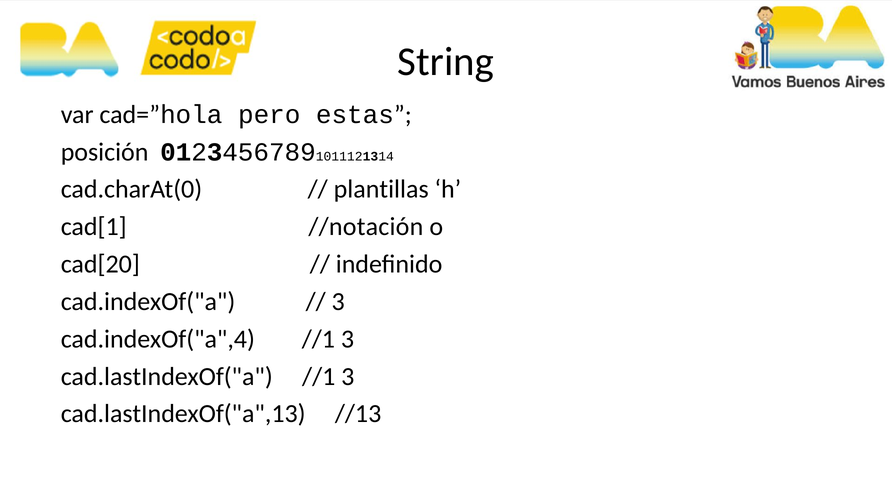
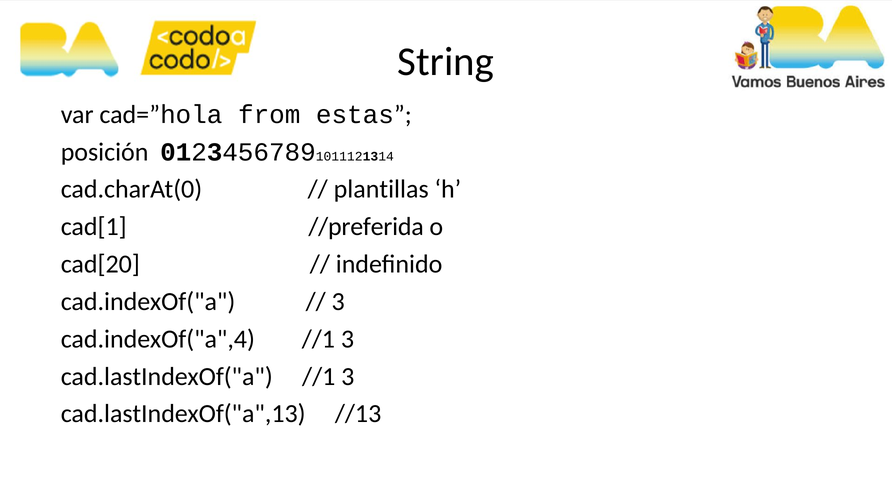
pero: pero -> from (269, 114)
//notación: //notación -> //preferida (366, 227)
